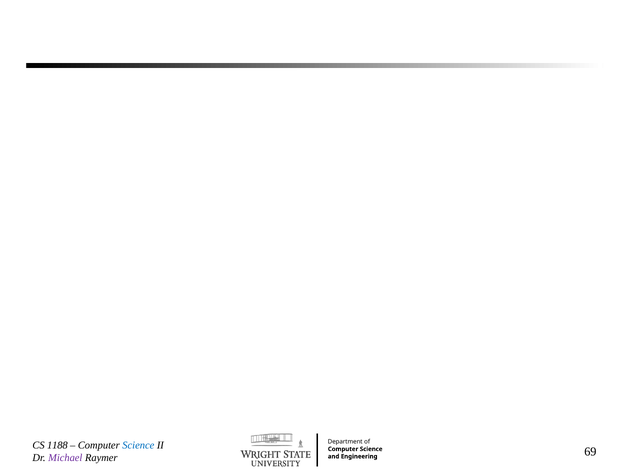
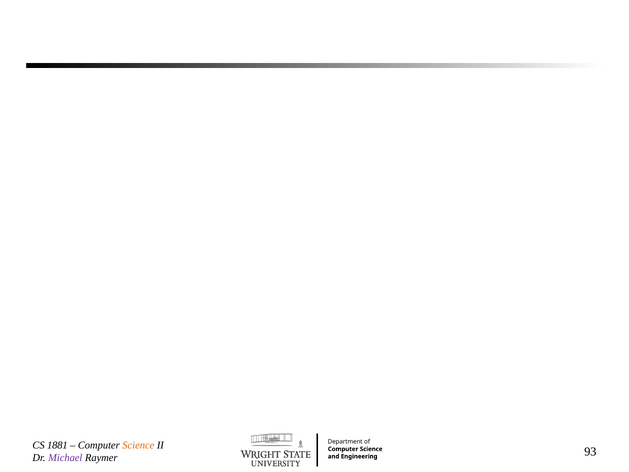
1188: 1188 -> 1881 (57, 445)
Science colour: blue -> orange (138, 445)
69: 69 -> 93 (590, 452)
